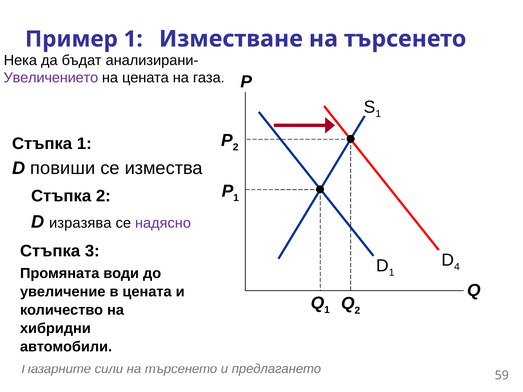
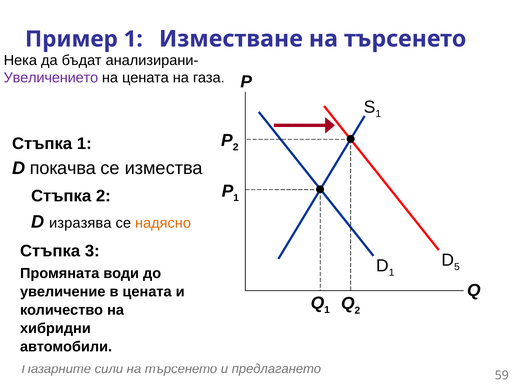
повиши: повиши -> покачва (63, 168)
надясно colour: purple -> orange (163, 223)
4: 4 -> 5 (457, 267)
